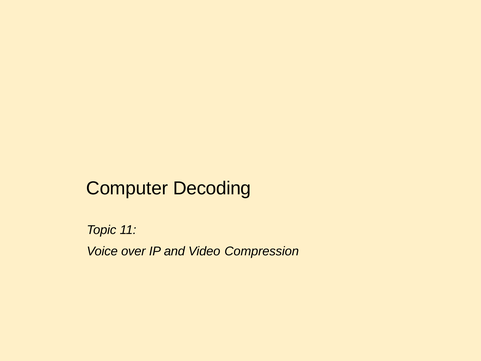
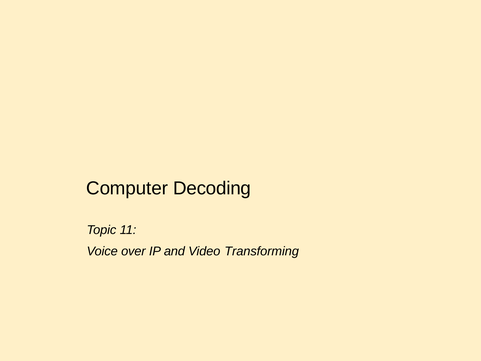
Compression: Compression -> Transforming (262, 251)
